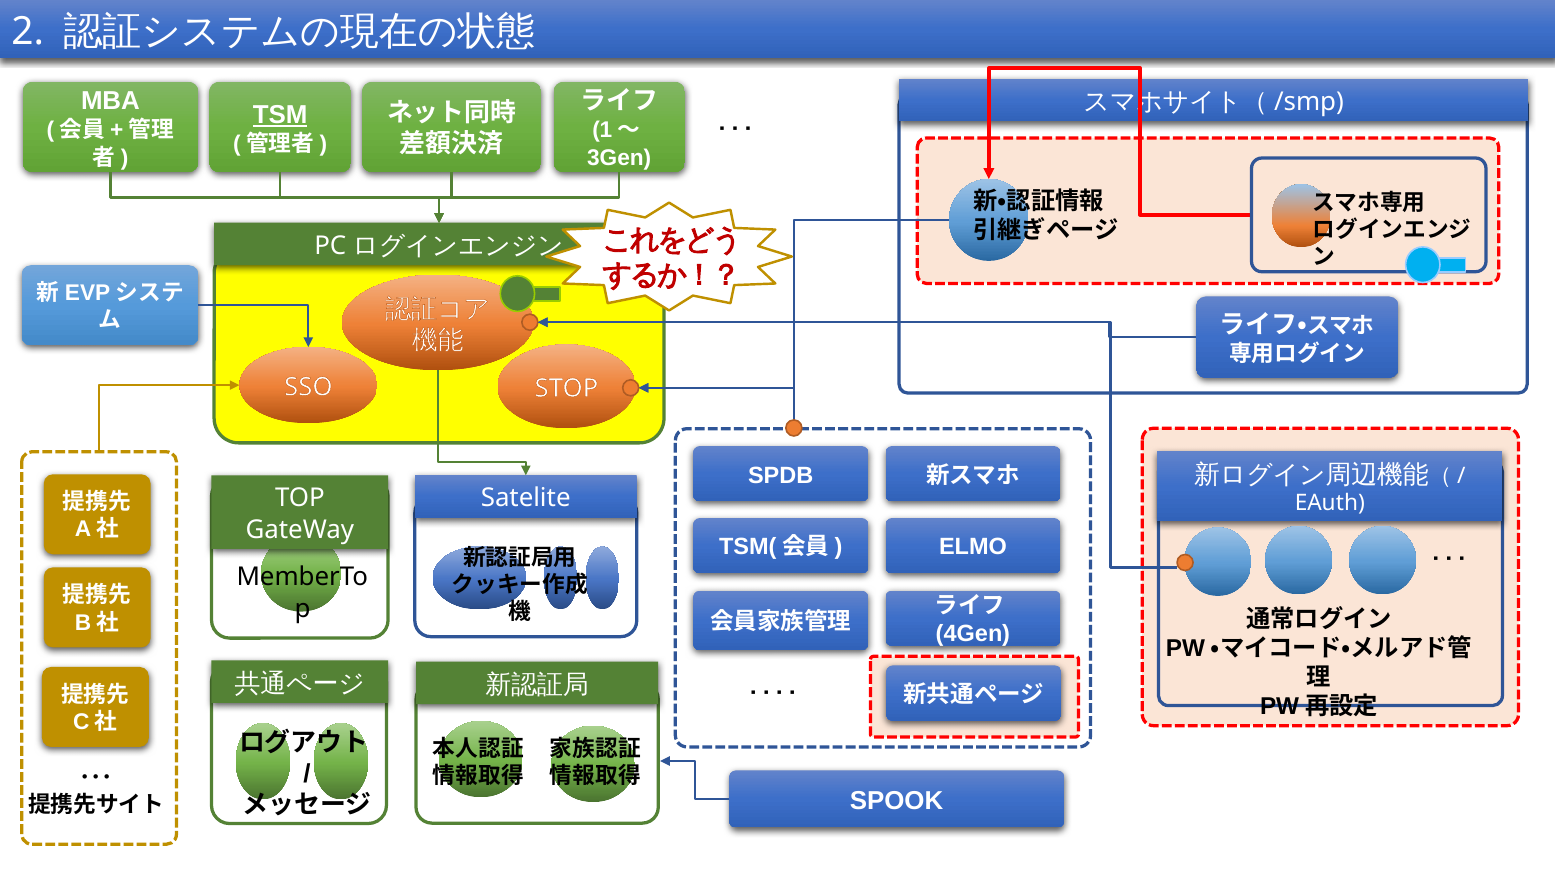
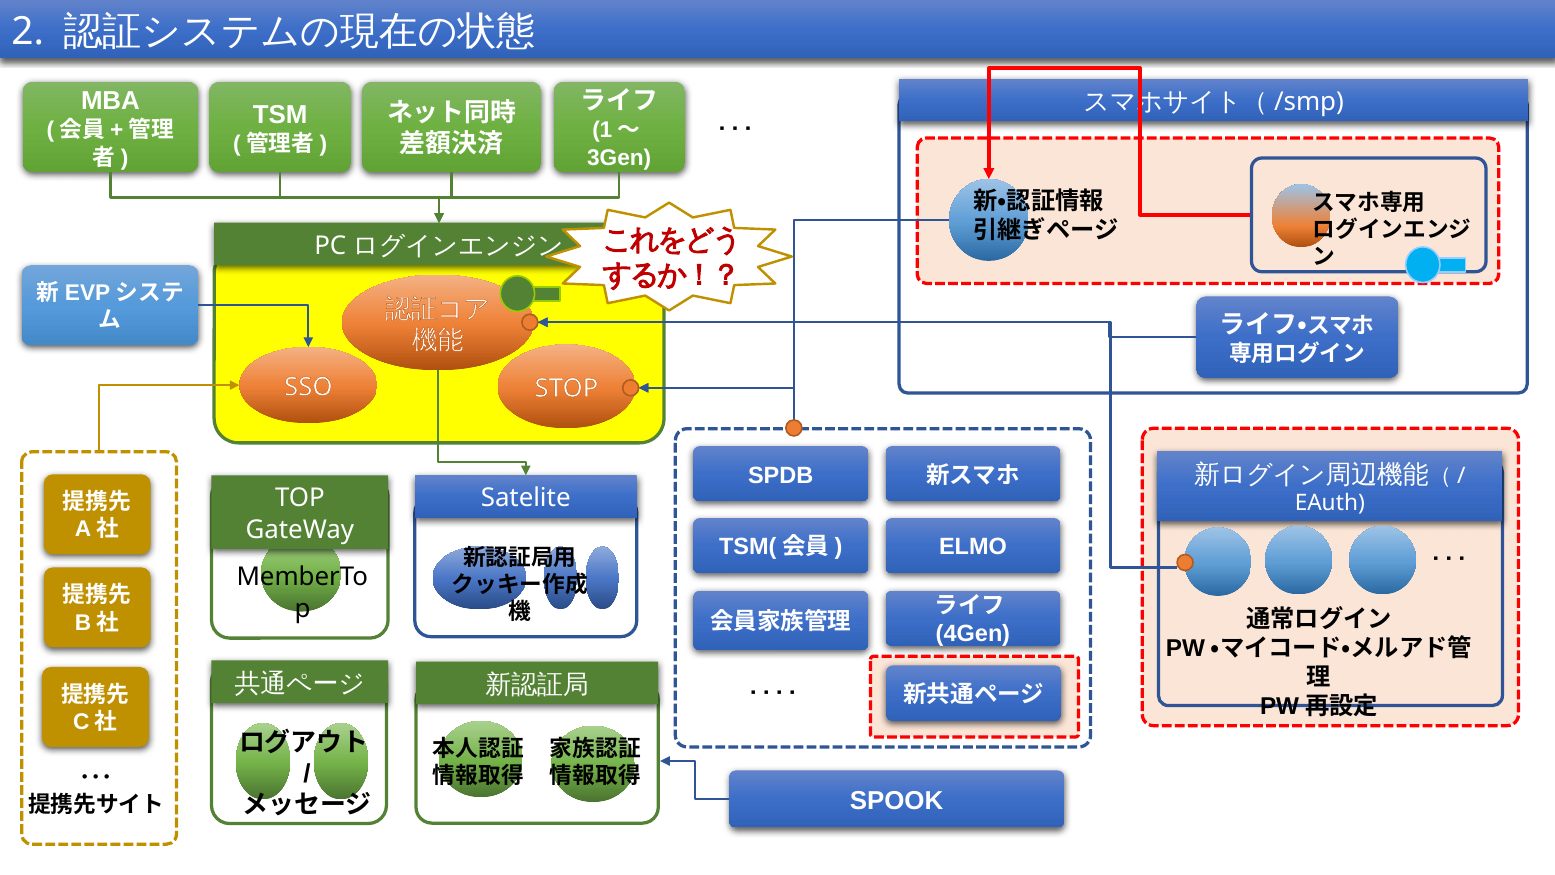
TSM underline: present -> none (280, 115)
